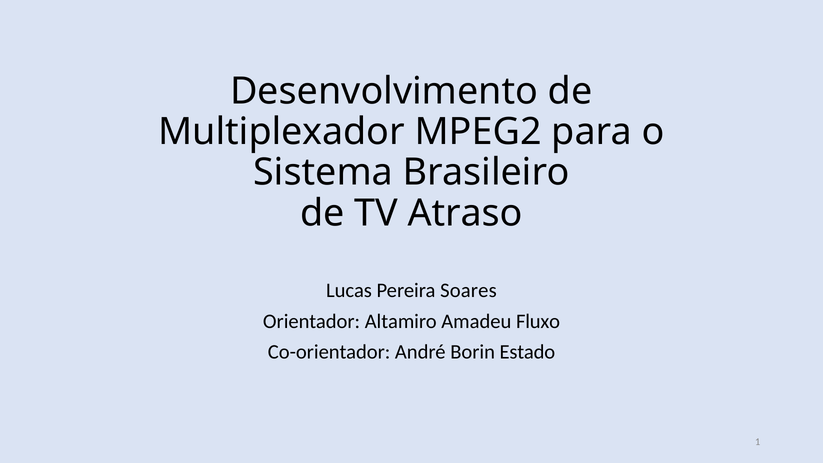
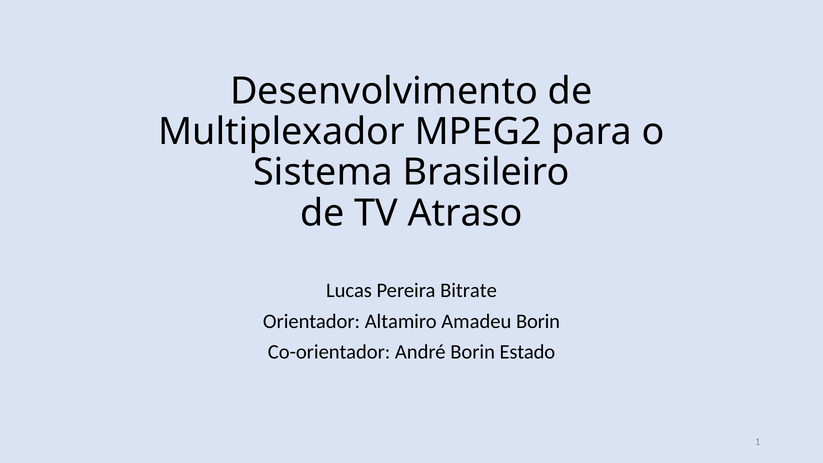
Soares: Soares -> Bitrate (469, 291)
Amadeu Fluxo: Fluxo -> Borin (538, 321)
